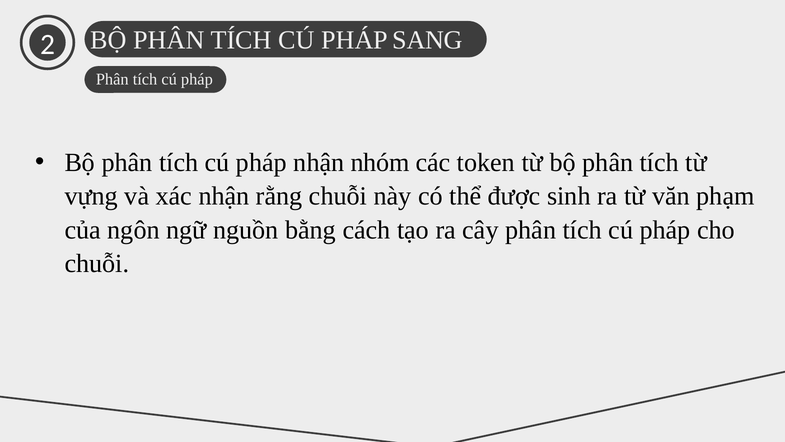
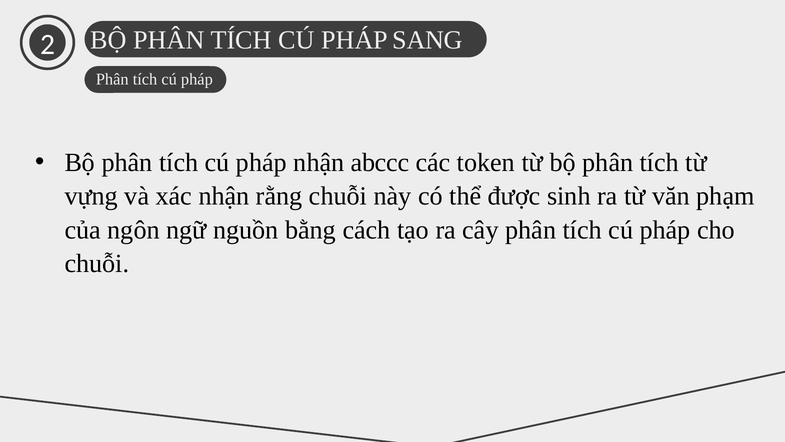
nhóm: nhóm -> abccc (380, 162)
